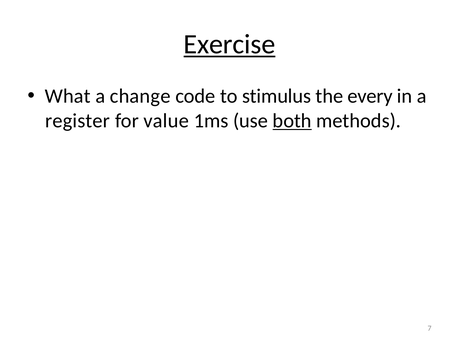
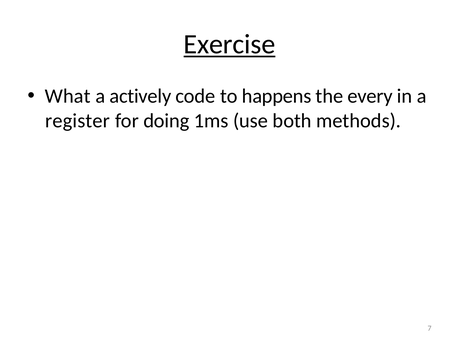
change: change -> actively (140, 96)
stimulus: stimulus -> happens (277, 96)
value: value -> doing (166, 121)
both underline: present -> none (292, 121)
